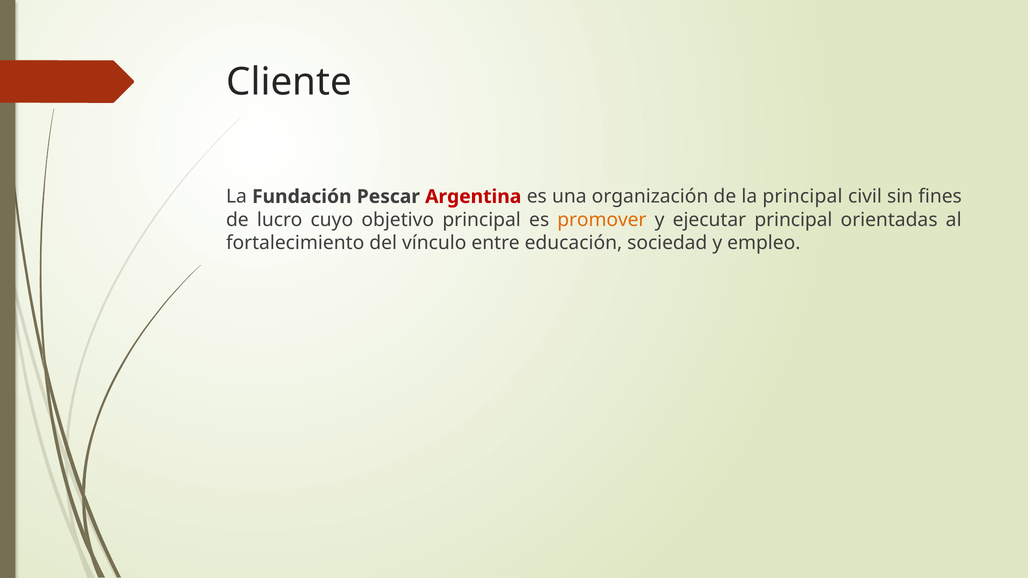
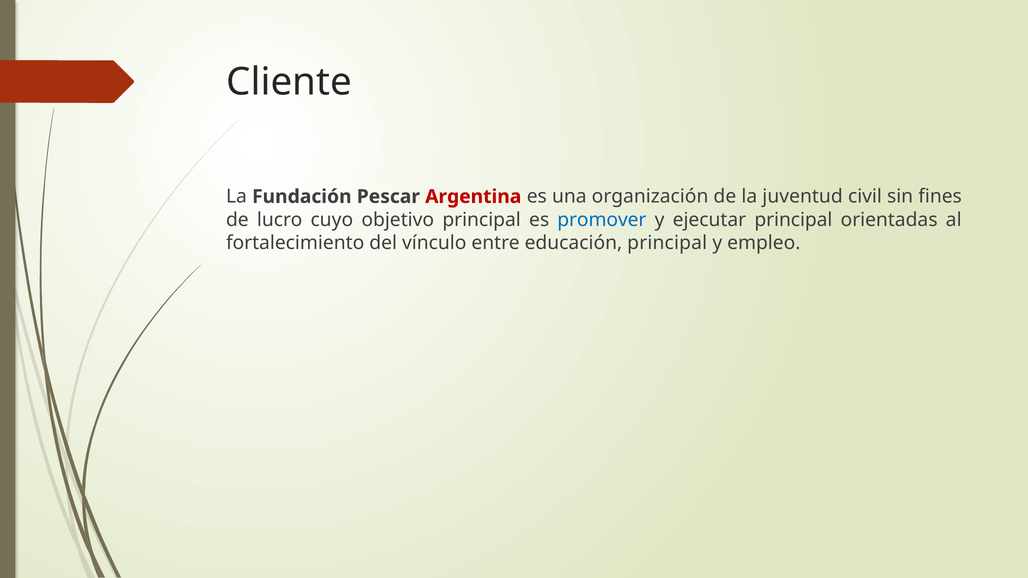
la principal: principal -> juventud (803, 197)
promover colour: orange -> blue (602, 220)
educación sociedad: sociedad -> principal (667, 243)
